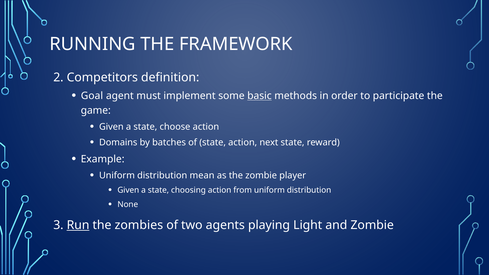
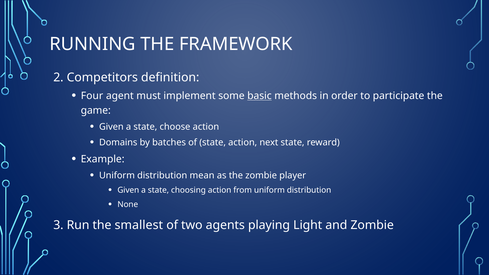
Goal: Goal -> Four (92, 96)
Run underline: present -> none (78, 225)
zombies: zombies -> smallest (139, 225)
